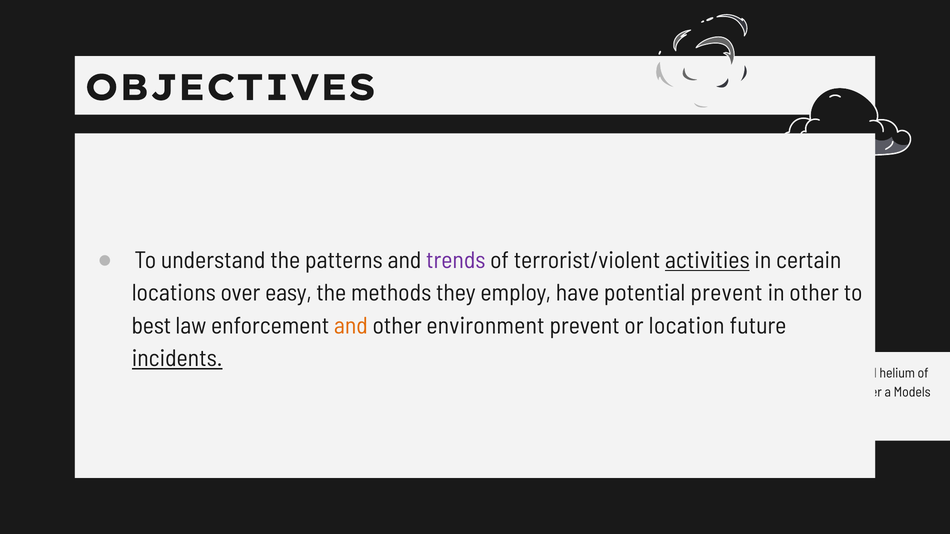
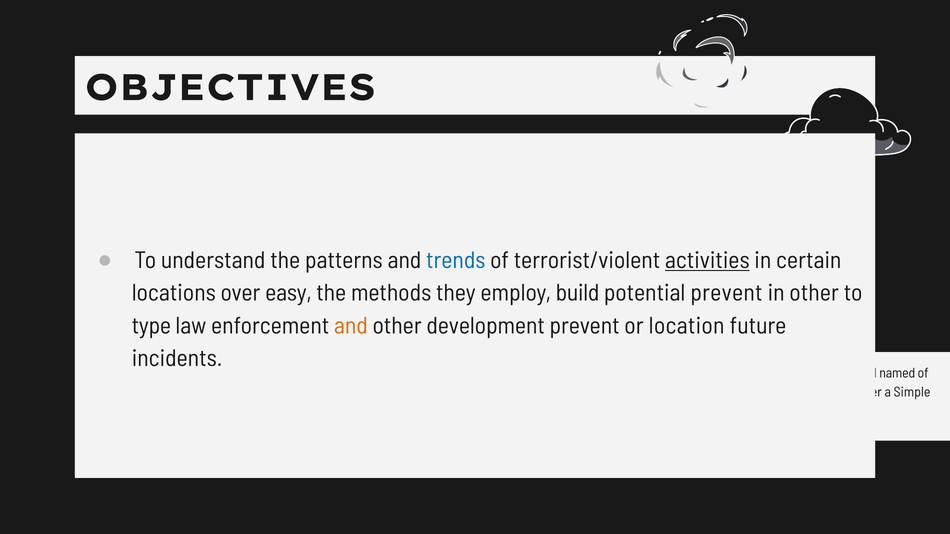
trends colour: purple -> blue (456, 260)
have: have -> build (578, 293)
best: best -> type (151, 326)
environment: environment -> development (486, 326)
incidents underline: present -> none (177, 359)
helium: helium -> named (897, 374)
Models: Models -> Simple (912, 393)
